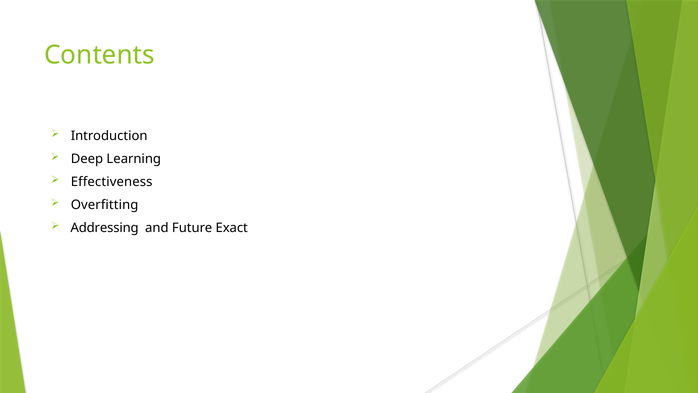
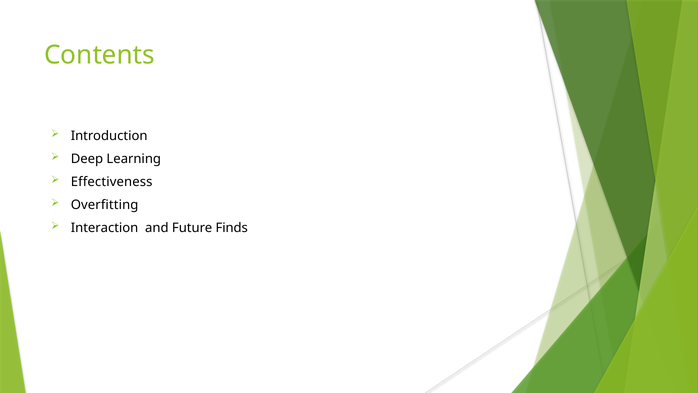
Addressing: Addressing -> Interaction (105, 228)
Exact: Exact -> Finds (232, 228)
